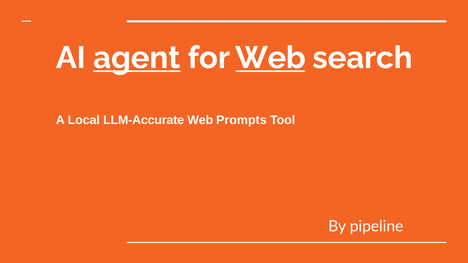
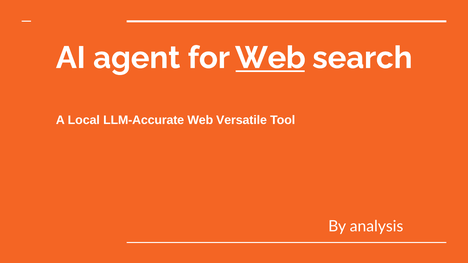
agent underline: present -> none (137, 58)
Prompts: Prompts -> Versatile (242, 120)
pipeline: pipeline -> analysis (377, 227)
